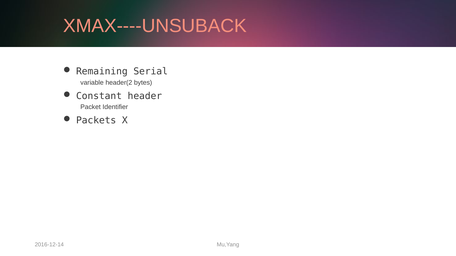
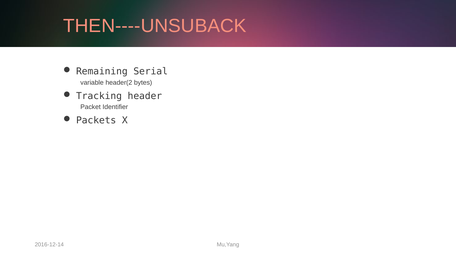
XMAX----UNSUBACK: XMAX----UNSUBACK -> THEN----UNSUBACK (155, 26)
Constant: Constant -> Tracking (99, 96)
